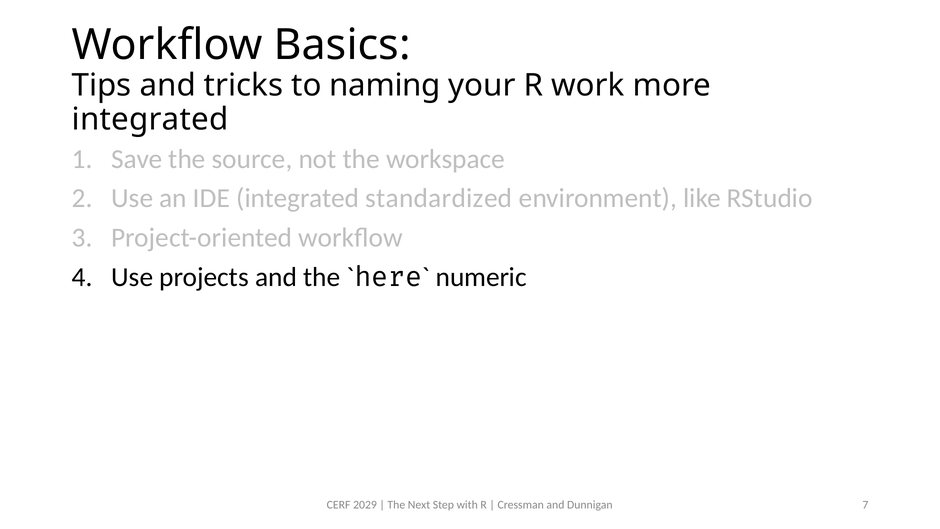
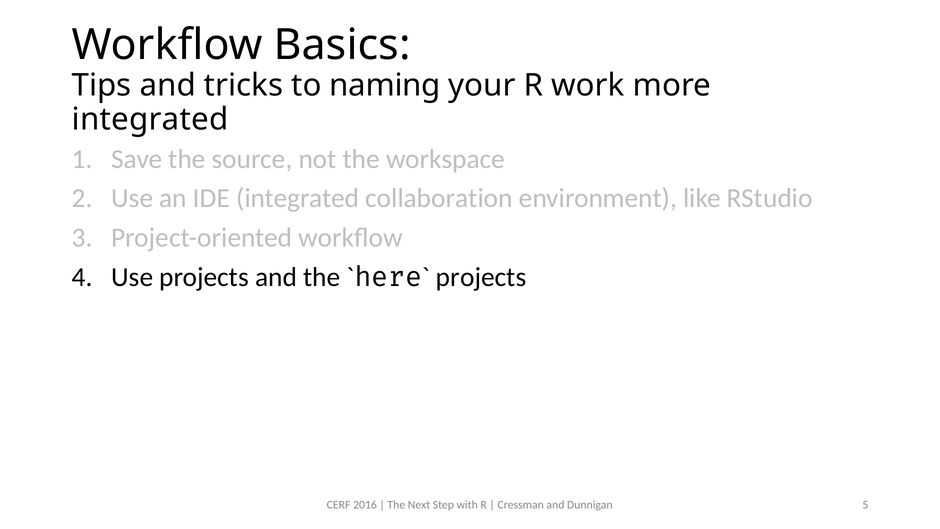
standardized: standardized -> collaboration (439, 198)
numeric: numeric -> projects (481, 277)
2029: 2029 -> 2016 (365, 505)
7: 7 -> 5 (865, 505)
